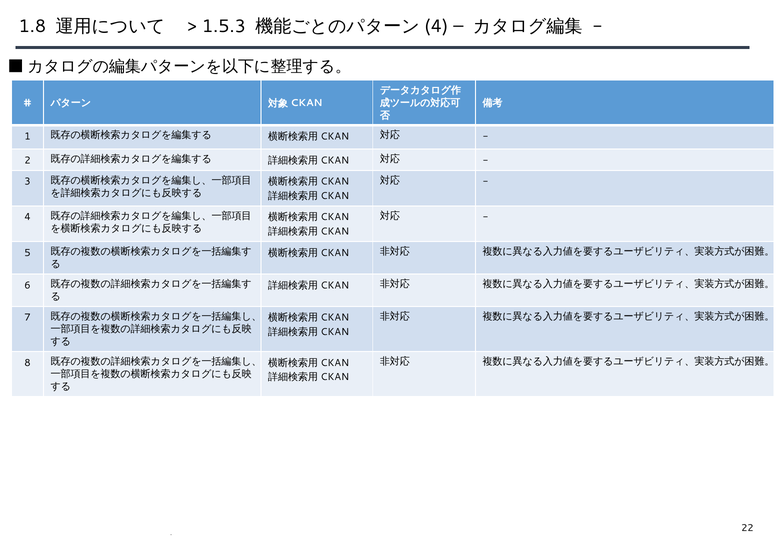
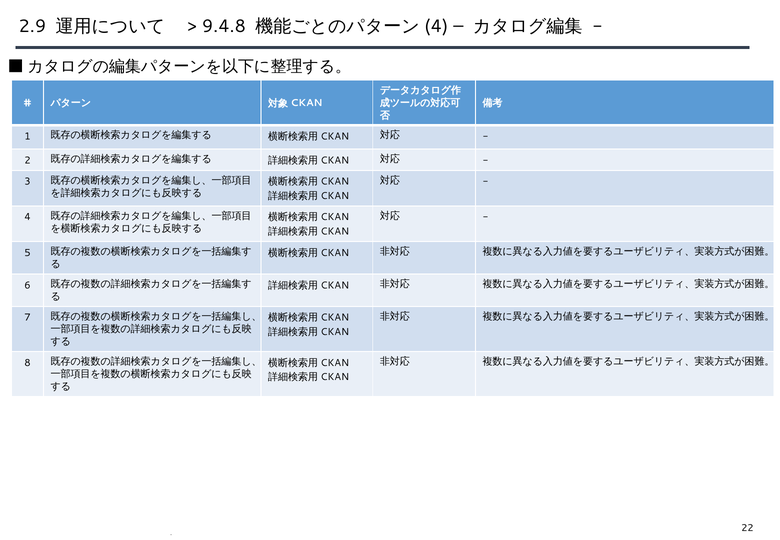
1.8: 1.8 -> 2.9 (32, 26)
1.5.3: 1.5.3 -> 9.4.8 (224, 26)
